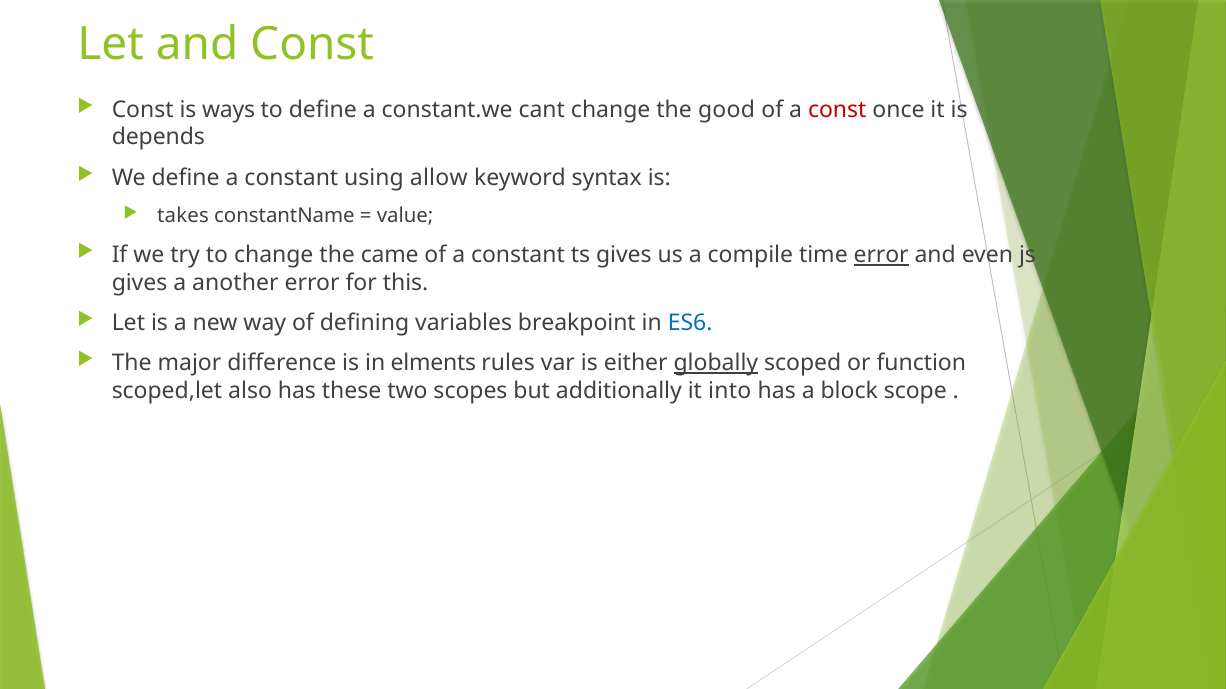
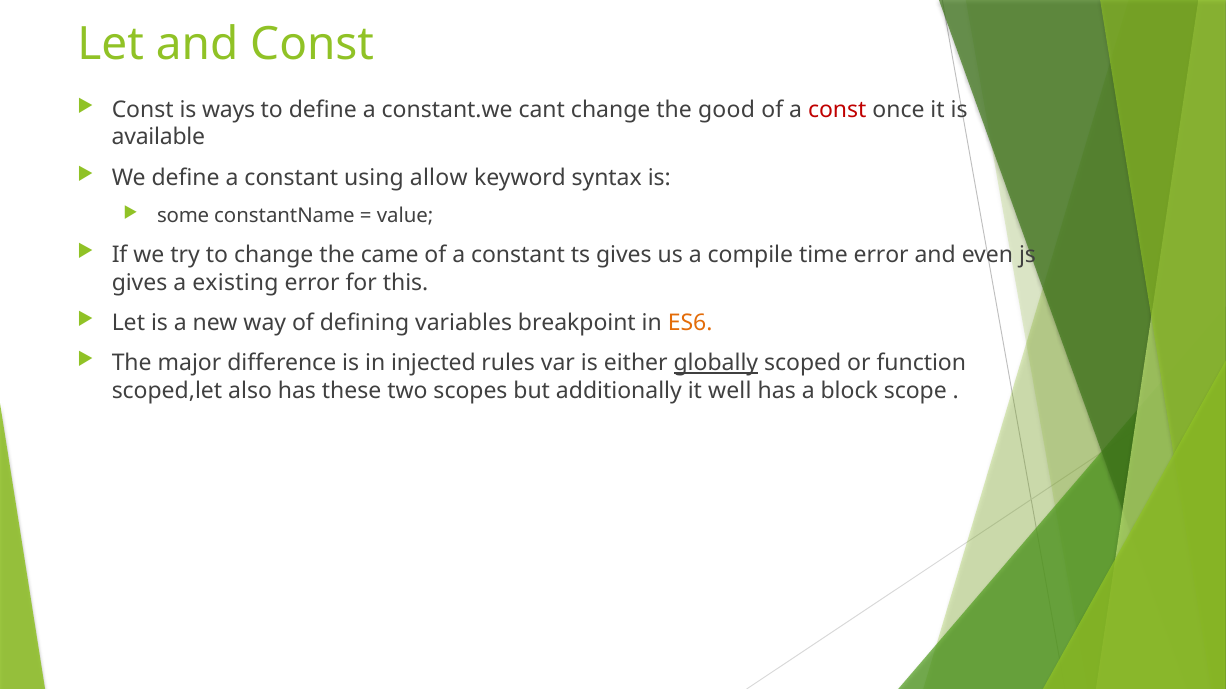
depends: depends -> available (158, 137)
takes: takes -> some (183, 216)
error underline: present -> none (881, 255)
another: another -> existing (235, 283)
ES6 colour: blue -> orange (690, 323)
elments: elments -> injected (433, 364)
into: into -> well (730, 391)
